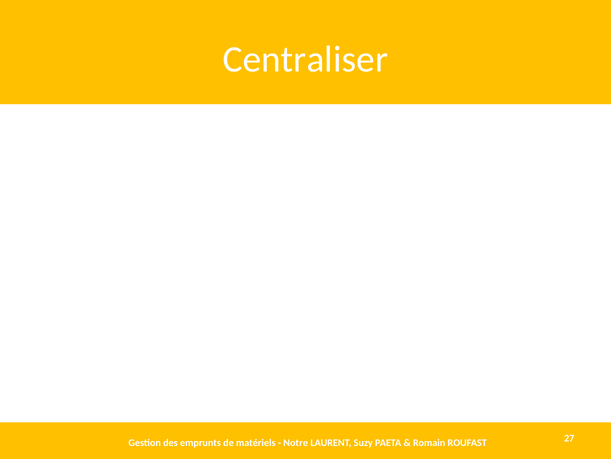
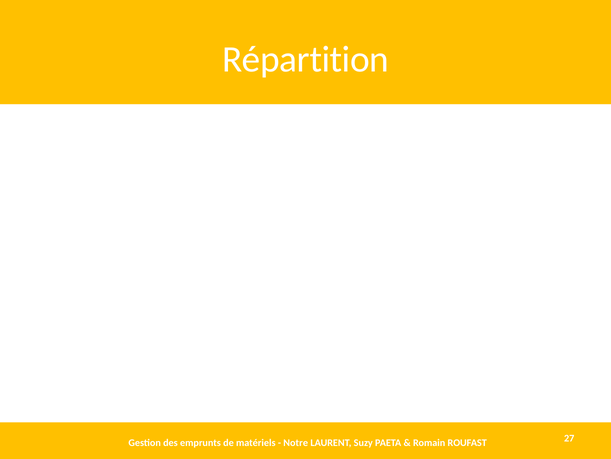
Centraliser: Centraliser -> Répartition (306, 59)
